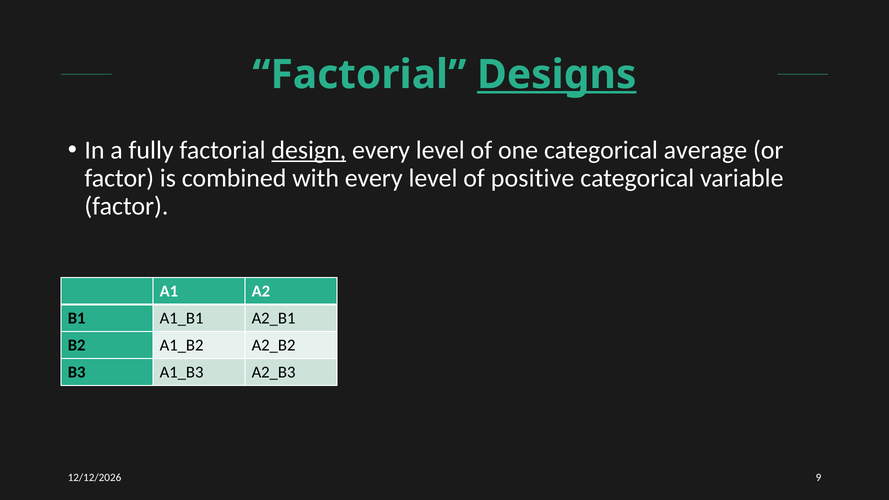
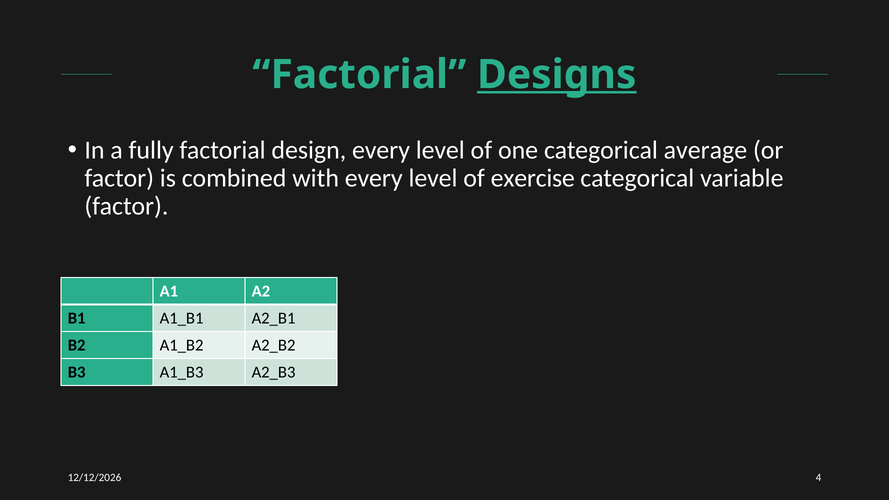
design underline: present -> none (309, 150)
positive: positive -> exercise (533, 178)
9: 9 -> 4 (818, 477)
